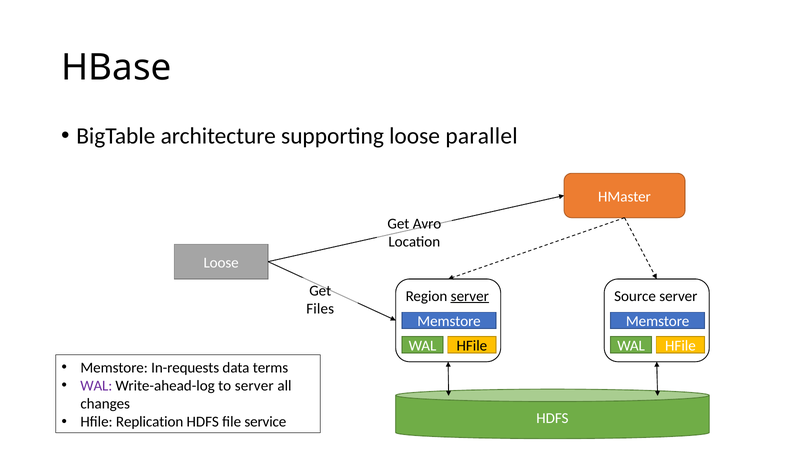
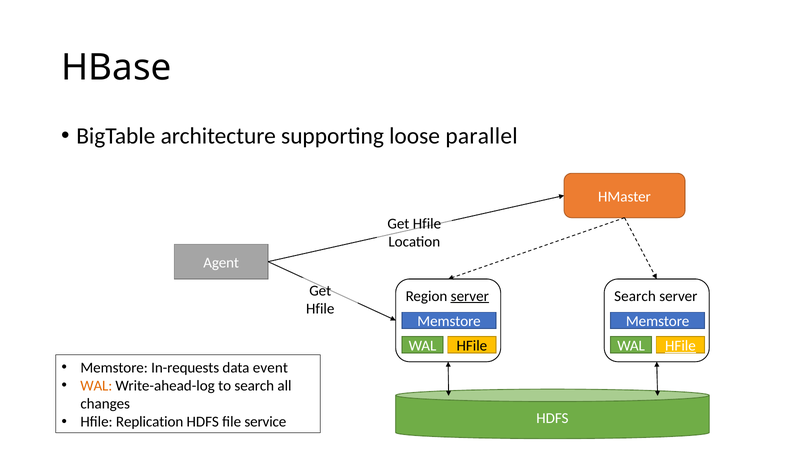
Avro: Avro -> Hfile (427, 224)
Loose: Loose -> Agent (221, 263)
Source: Source -> Search (635, 296)
Files: Files -> Hfile (320, 309)
HFile underline: none -> present (680, 346)
terms: terms -> event (270, 367)
WAL colour: purple -> orange (96, 386)
to server: server -> search (254, 386)
